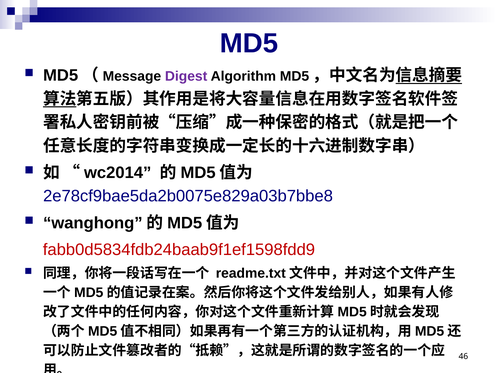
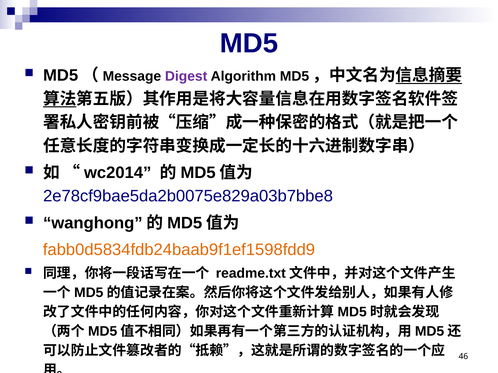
fabb0d5834fdb24baab9f1ef1598fdd9 colour: red -> orange (179, 250)
